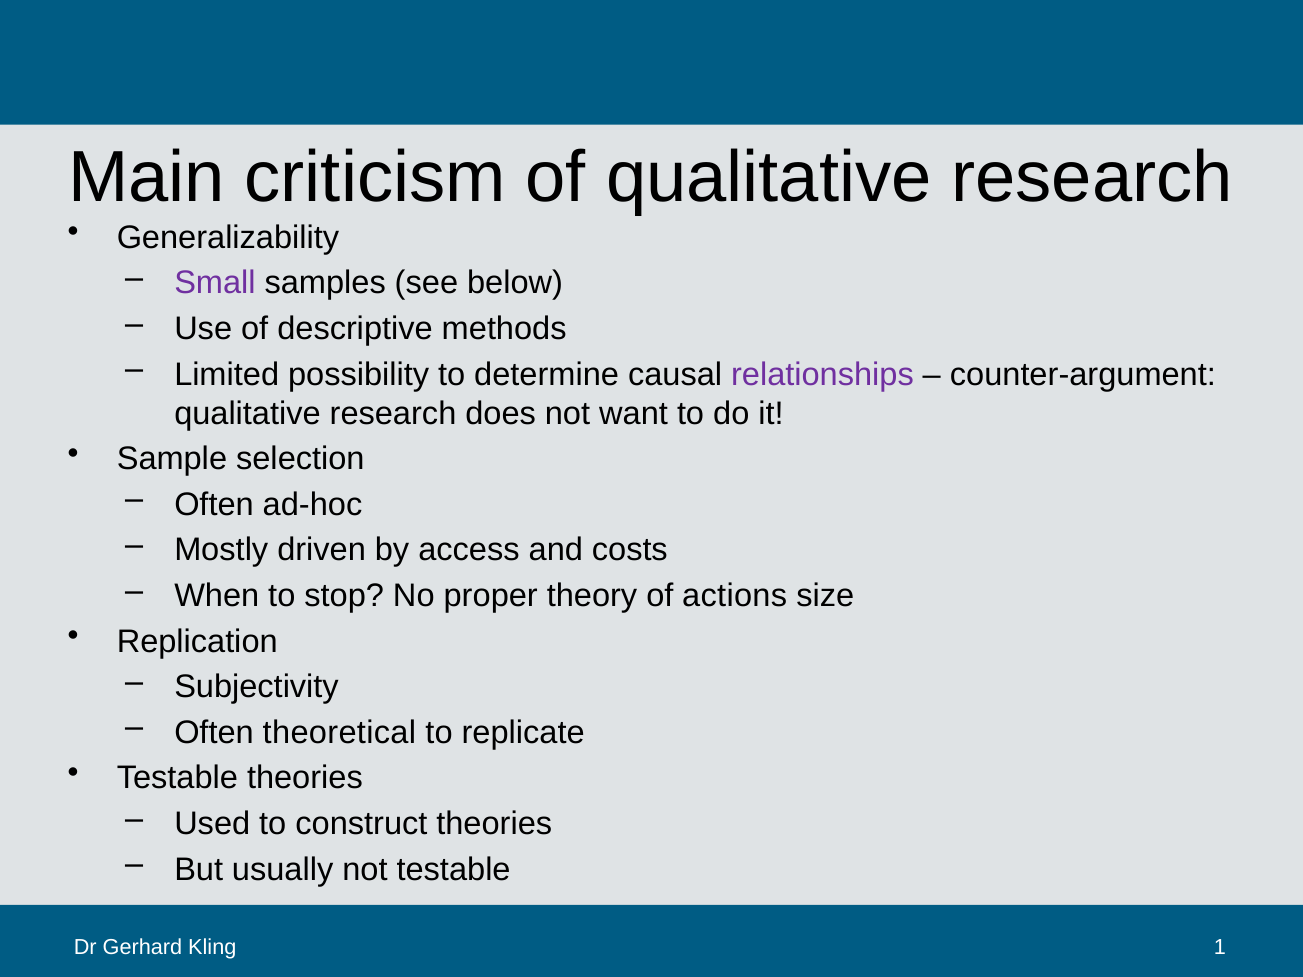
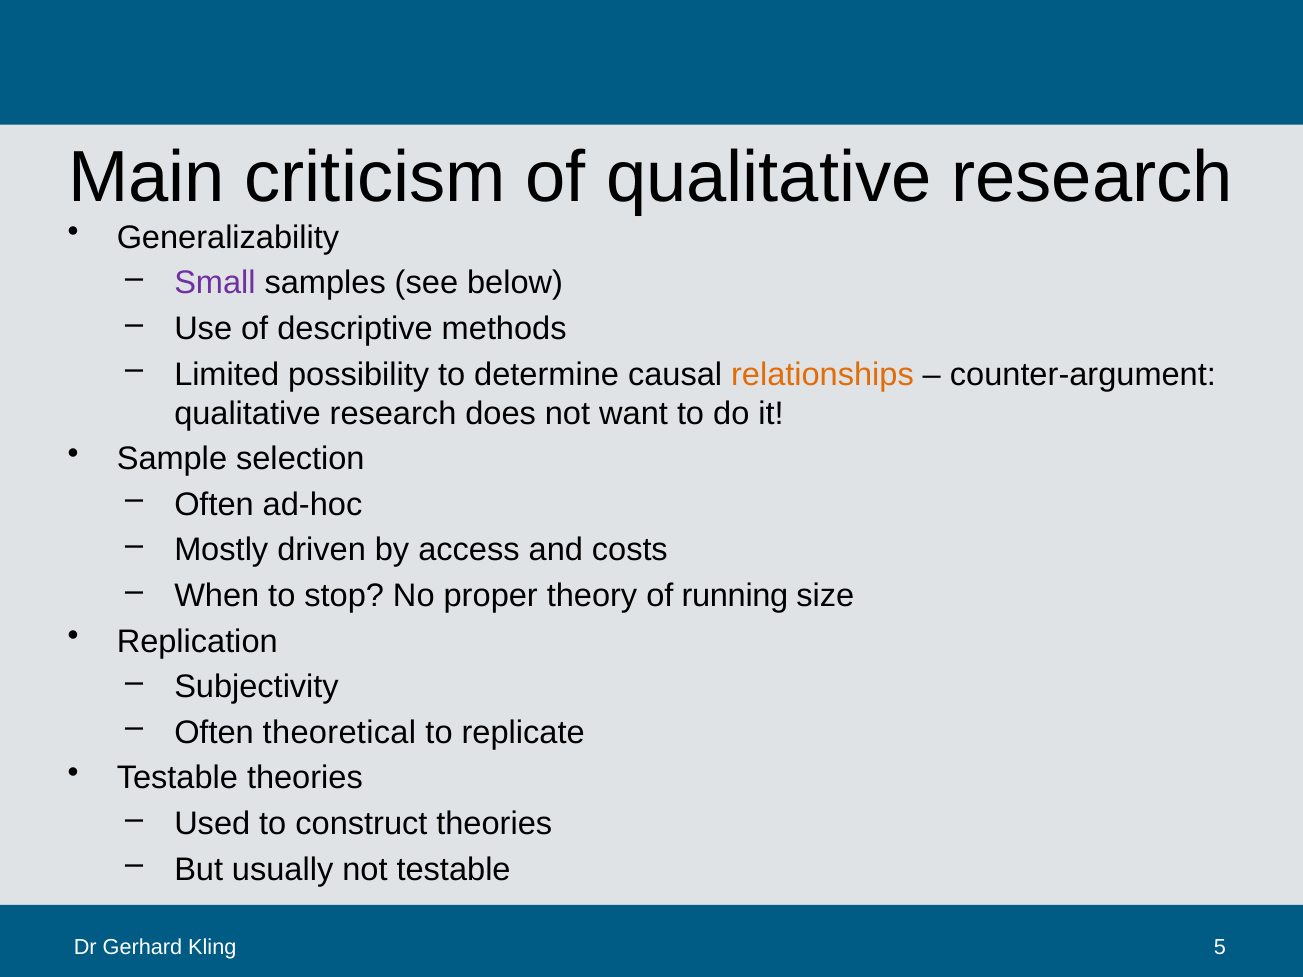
relationships colour: purple -> orange (822, 374)
actions: actions -> running (735, 596)
1: 1 -> 5 (1220, 947)
